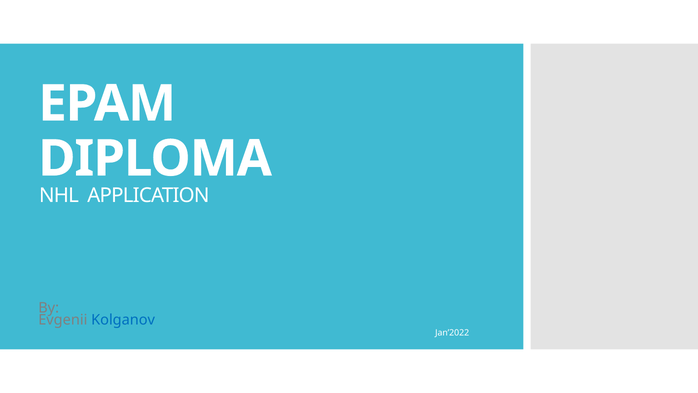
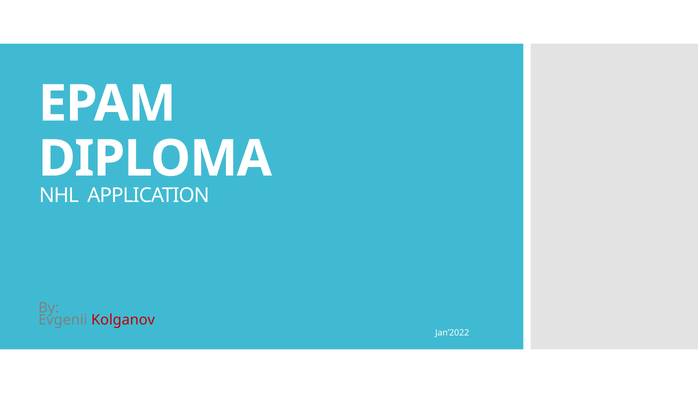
Kolganov colour: blue -> red (123, 320)
